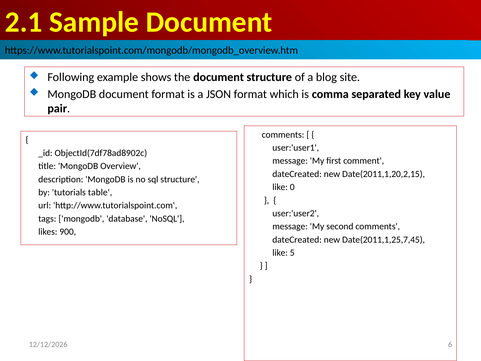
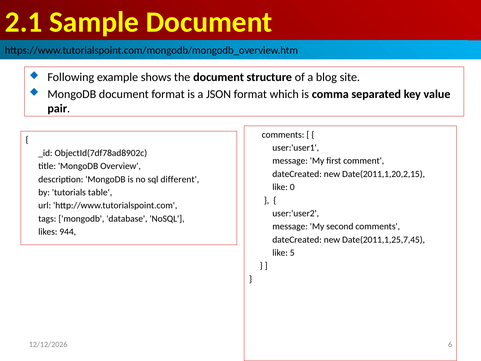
sql structure: structure -> different (180, 179)
900: 900 -> 944 (68, 232)
